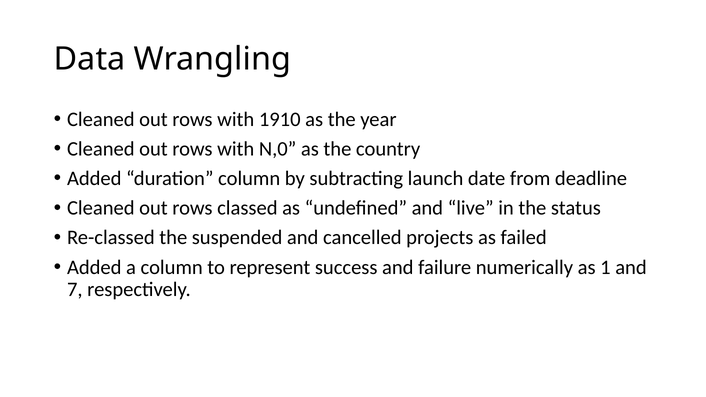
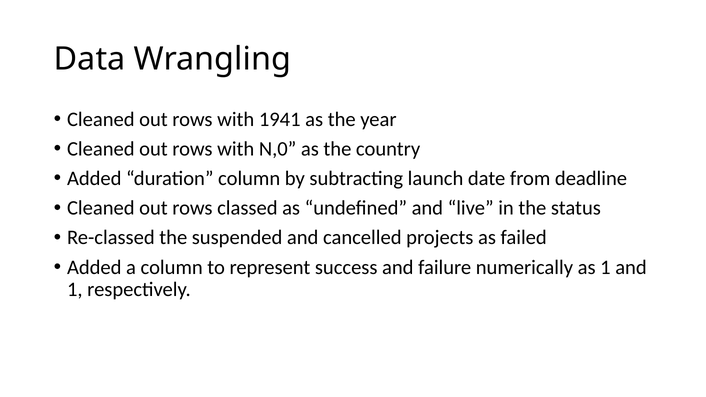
1910: 1910 -> 1941 (280, 119)
7: 7 -> 1 (75, 290)
